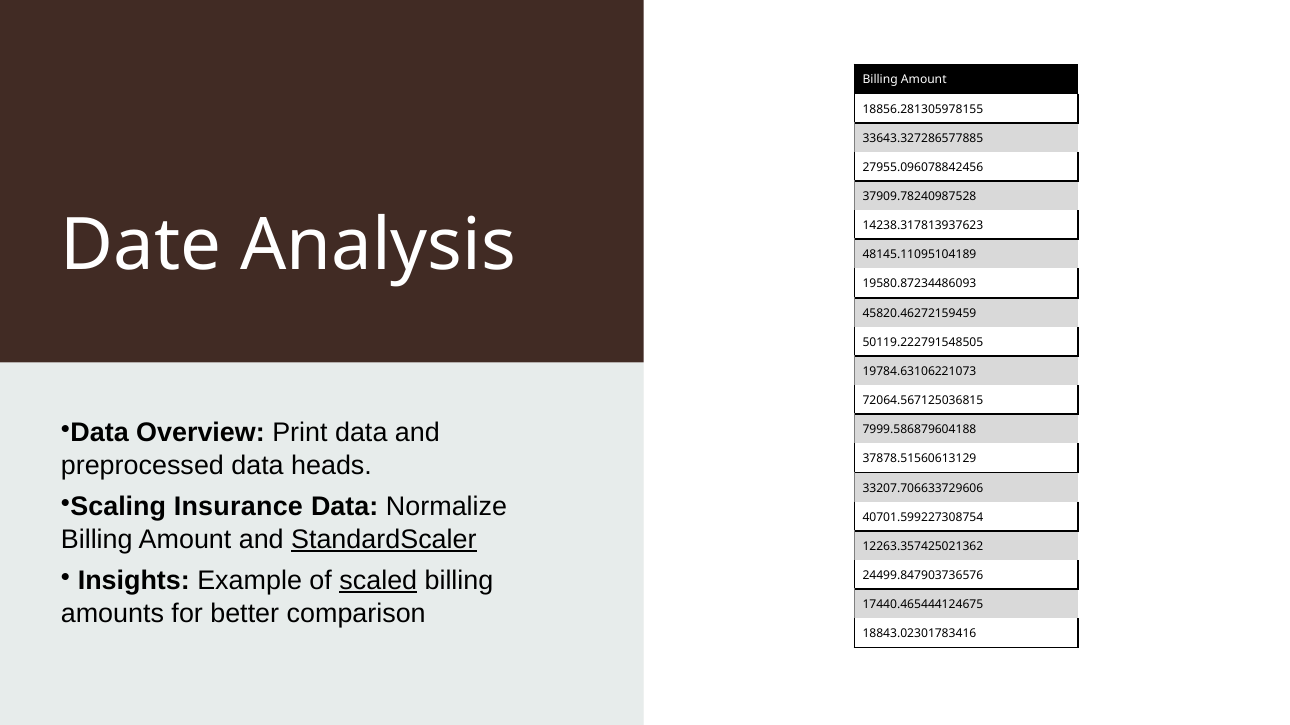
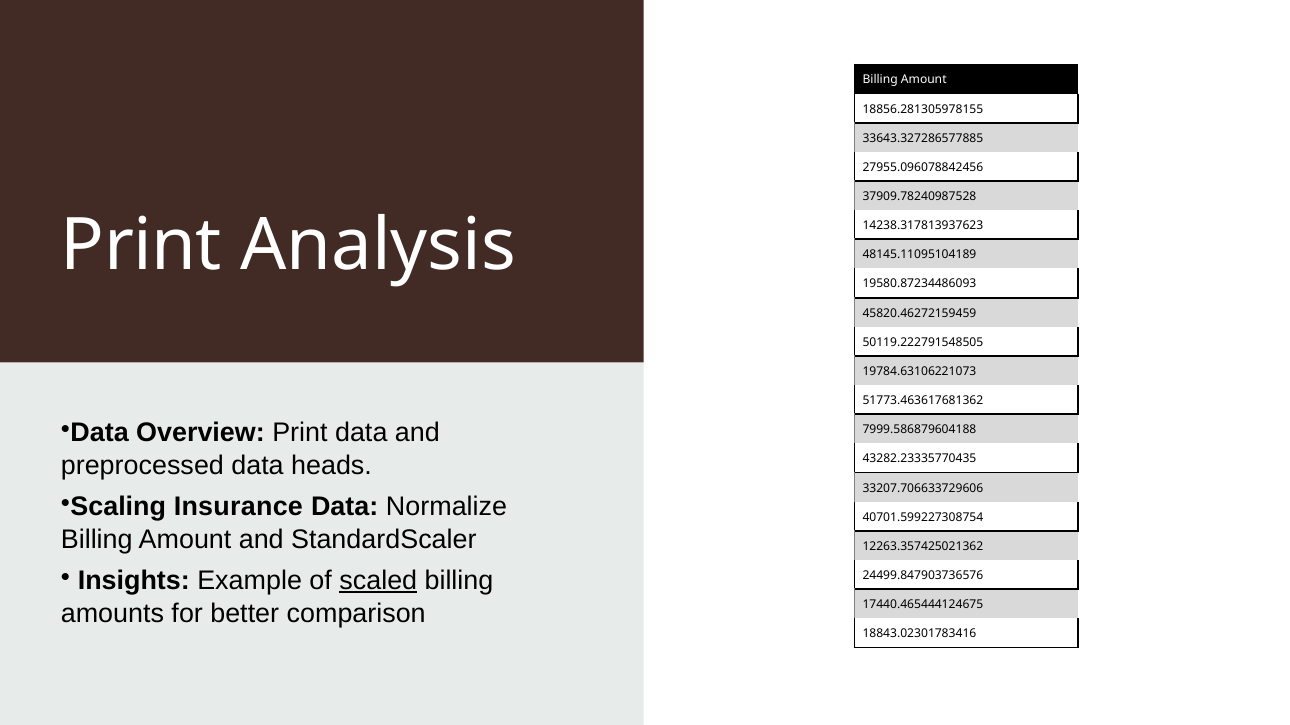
Date: Date -> Print (141, 246)
72064.567125036815: 72064.567125036815 -> 51773.463617681362 (923, 401)
37878.51560613129: 37878.51560613129 -> 43282.23335770435 (919, 459)
StandardScaler underline: present -> none (384, 540)
